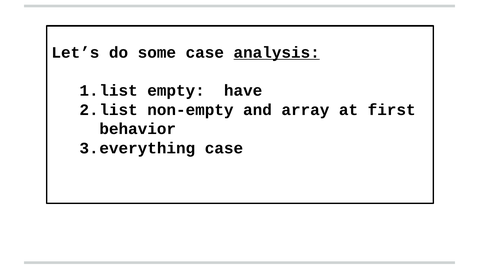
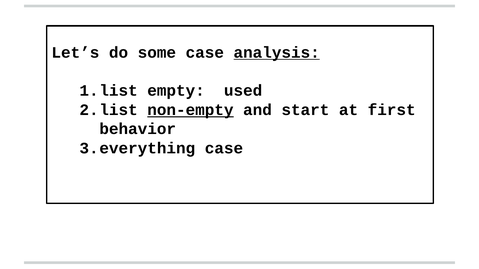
have: have -> used (243, 91)
non-empty underline: none -> present (190, 110)
array: array -> start (305, 110)
